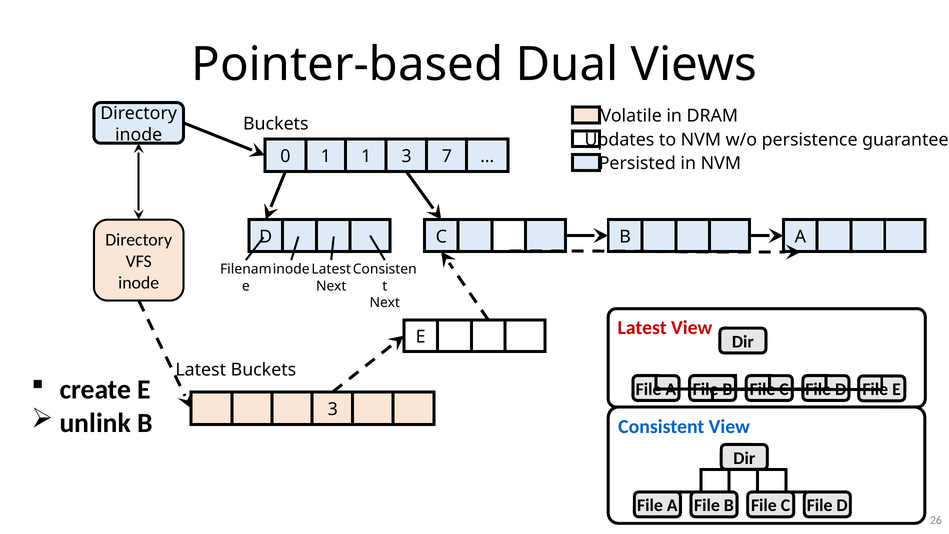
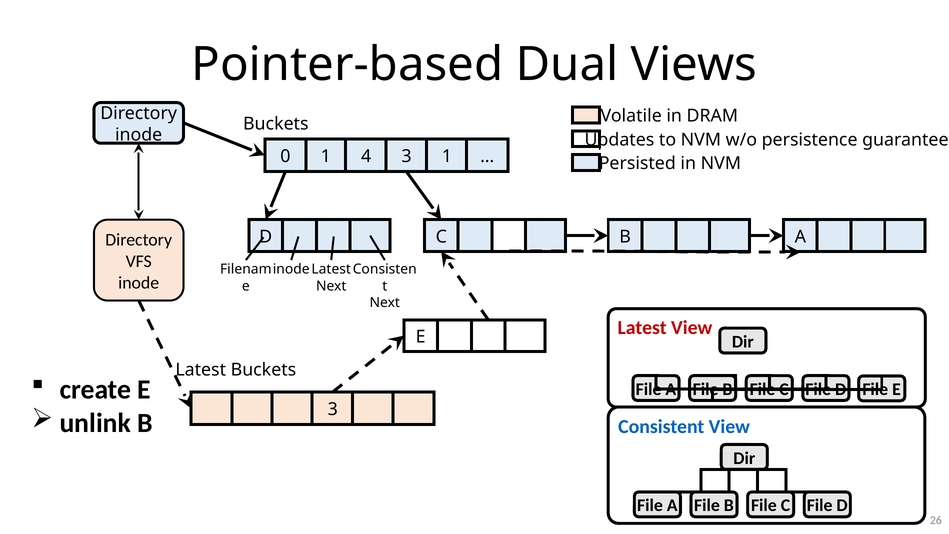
1 1: 1 -> 4 (366, 156)
3 7: 7 -> 1 (447, 156)
